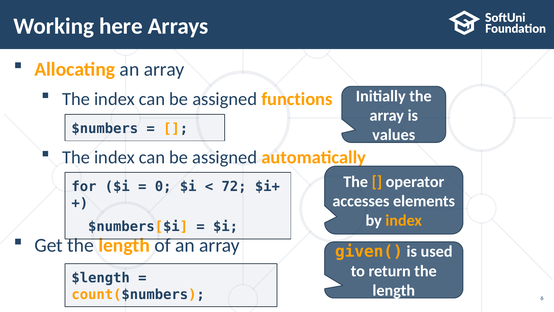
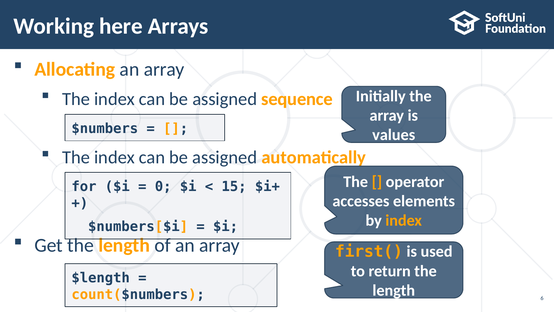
functions: functions -> sequence (297, 99)
72: 72 -> 15 (234, 186)
given(: given( -> first( (369, 251)
